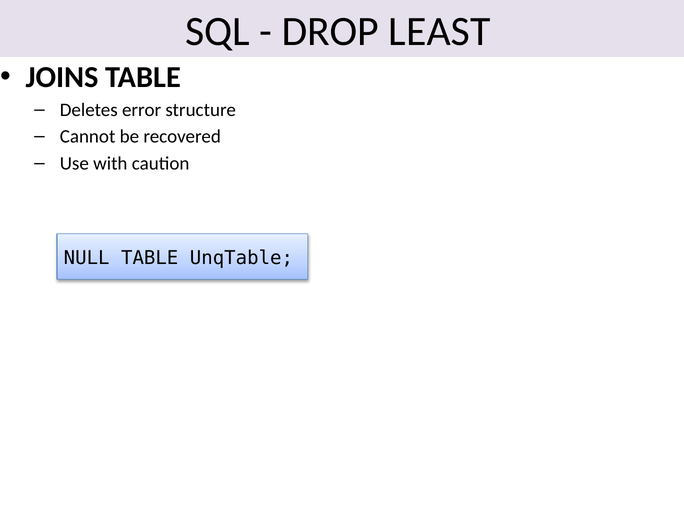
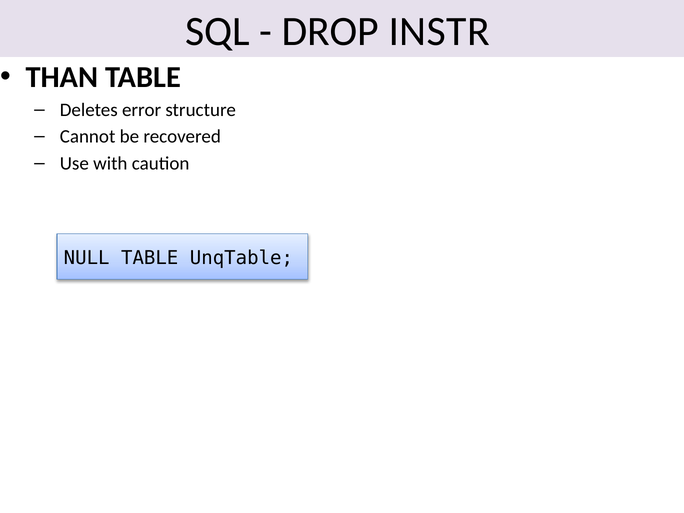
LEAST: LEAST -> INSTR (439, 31)
JOINS: JOINS -> THAN (62, 77)
